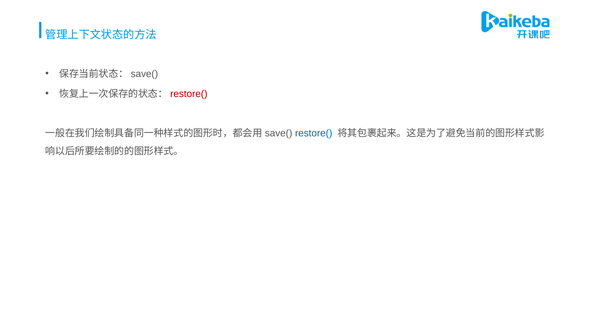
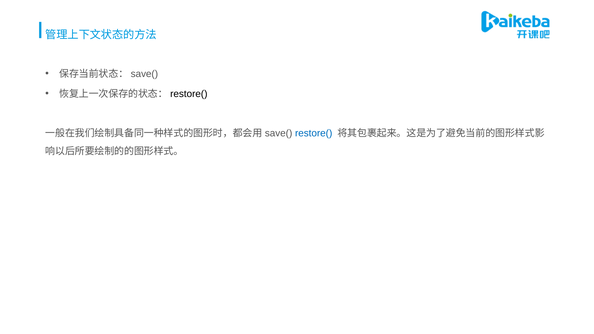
restore( colour: red -> black (189, 94)
